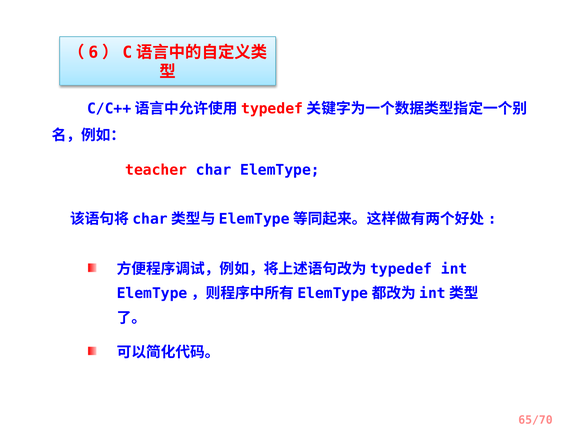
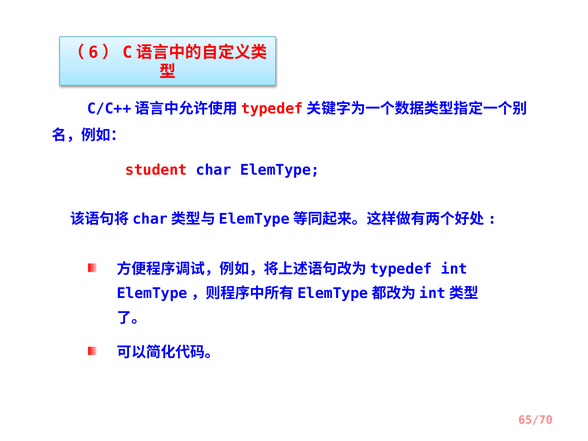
teacher: teacher -> student (156, 170)
